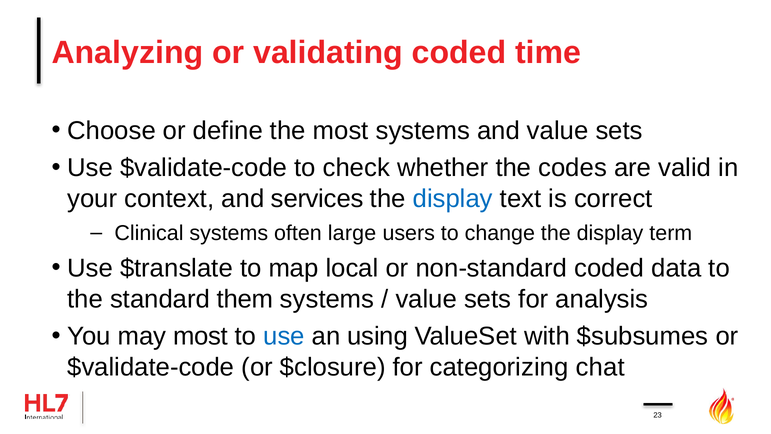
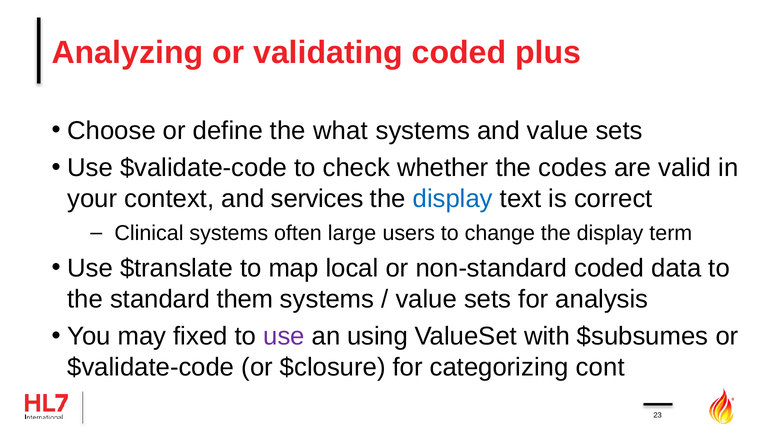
time: time -> plus (548, 53)
the most: most -> what (341, 131)
may most: most -> fixed (200, 336)
use colour: blue -> purple (284, 336)
chat: chat -> cont (600, 367)
